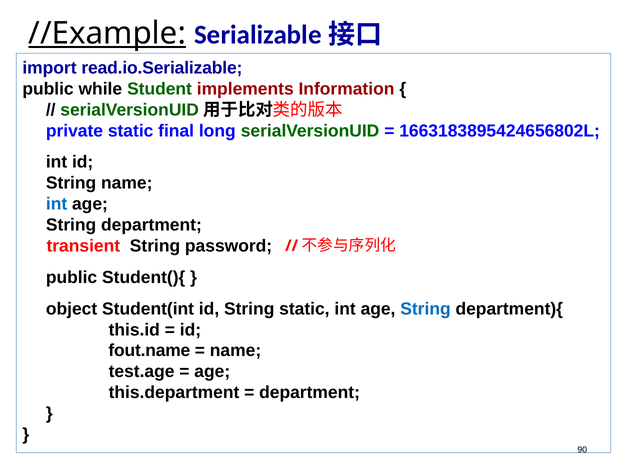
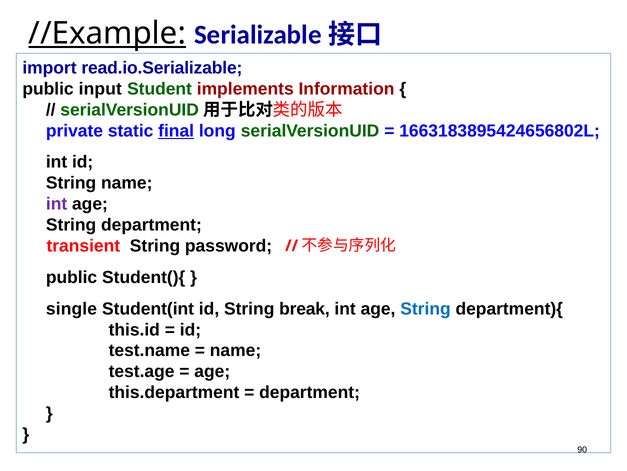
while: while -> input (100, 89)
final underline: none -> present (176, 131)
int colour: blue -> purple (57, 204)
object: object -> single (71, 308)
String static: static -> break (304, 308)
fout.name: fout.name -> test.name (149, 350)
